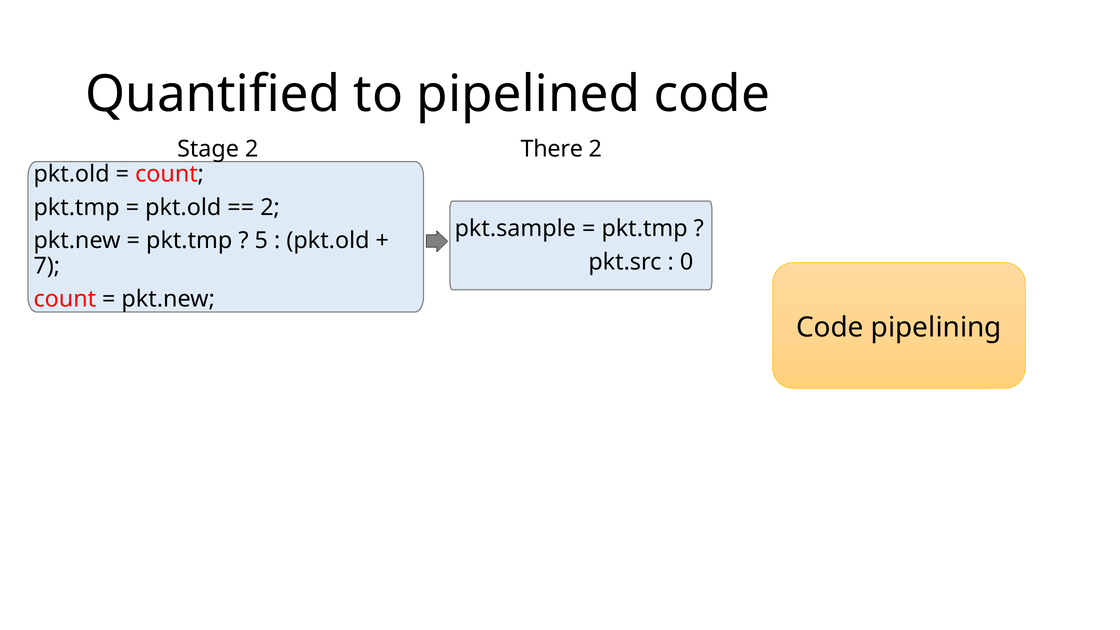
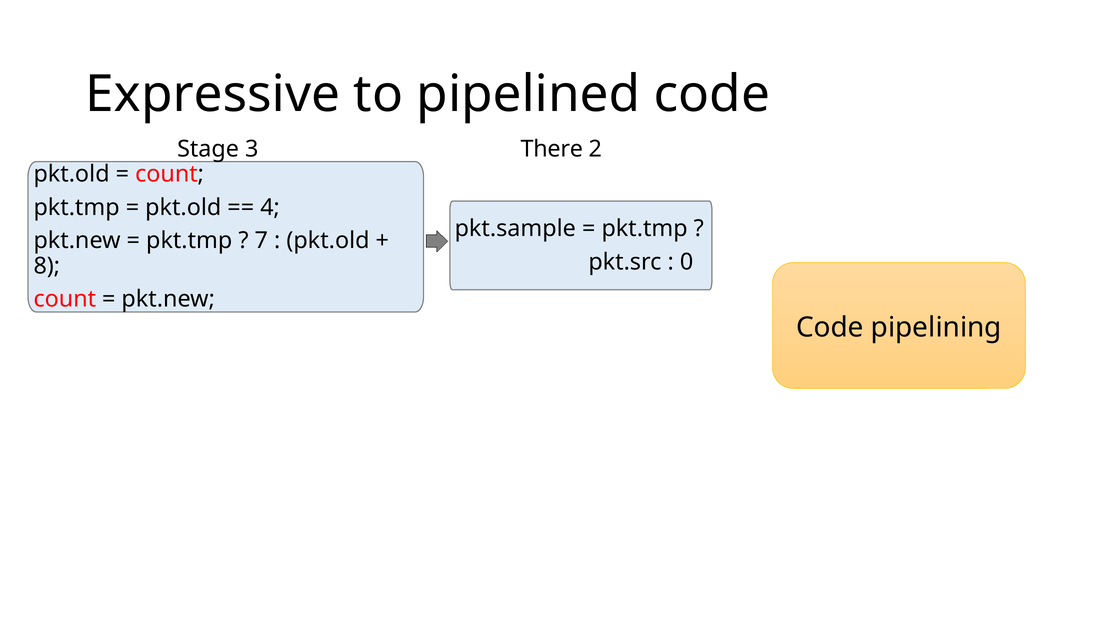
Quantified: Quantified -> Expressive (213, 94)
Stage 2: 2 -> 3 (252, 149)
2: 2 -> 4 (270, 207)
5: 5 -> 7 (261, 241)
7: 7 -> 8 (47, 266)
